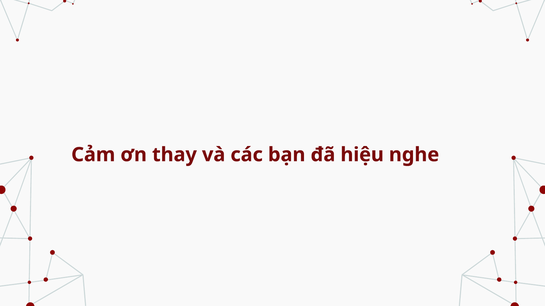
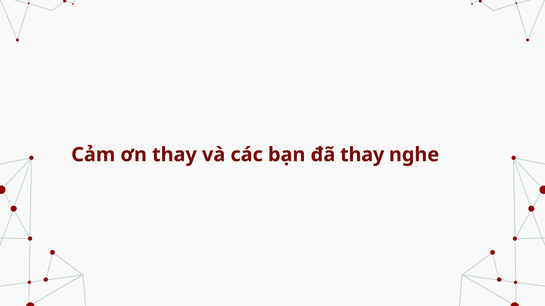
đã hiệu: hiệu -> thay (362, 155)
